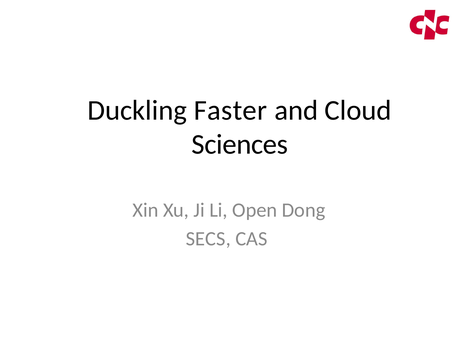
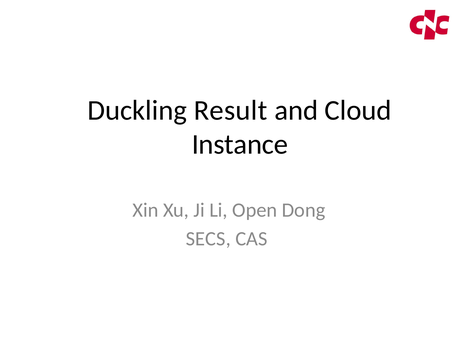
Faster: Faster -> Result (231, 110)
Sciences: Sciences -> Instance (240, 145)
